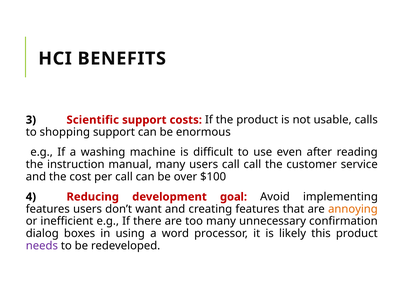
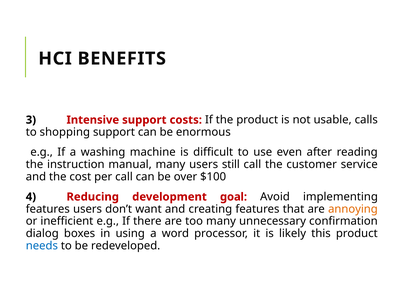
Scientific: Scientific -> Intensive (93, 120)
users call: call -> still (231, 165)
needs colour: purple -> blue (42, 246)
